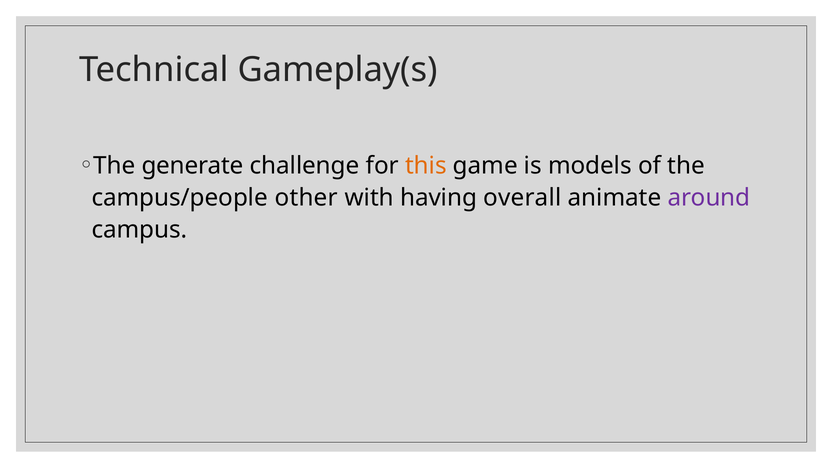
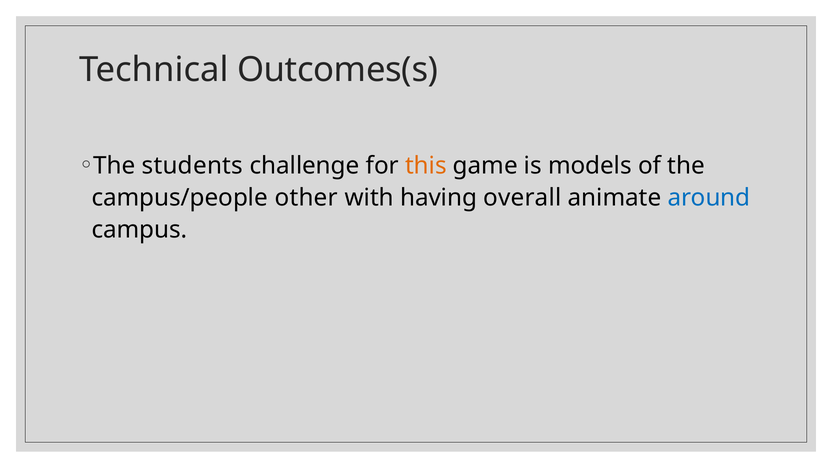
Gameplay(s: Gameplay(s -> Outcomes(s (338, 70)
generate: generate -> students (192, 166)
around colour: purple -> blue (709, 198)
